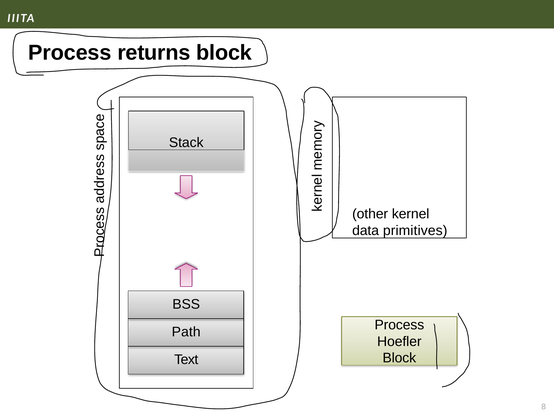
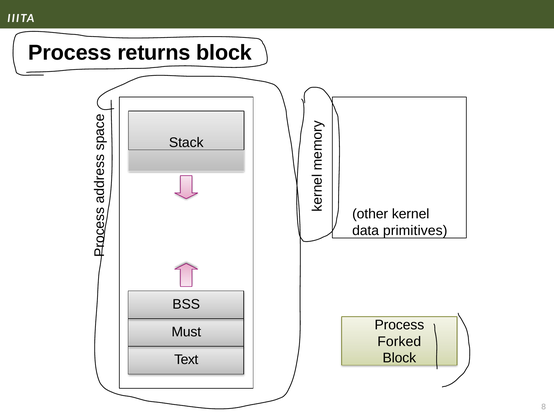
Path: Path -> Must (186, 331)
Hoefler: Hoefler -> Forked (399, 341)
